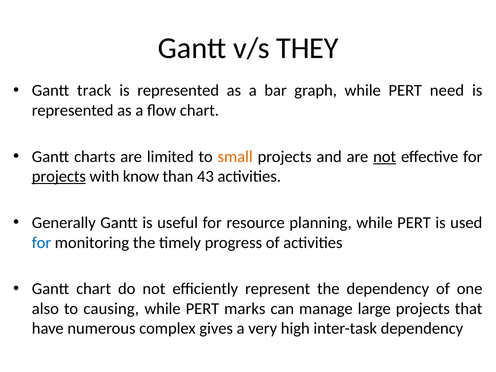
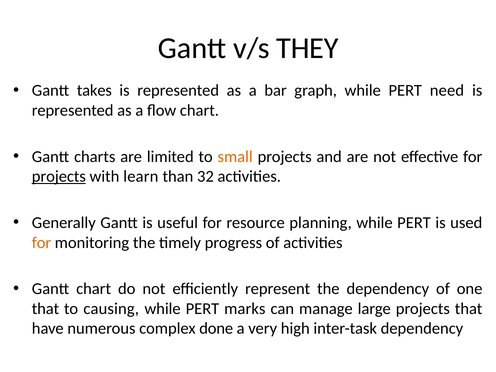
track: track -> takes (94, 90)
not underline: present -> none (385, 157)
know: know -> learn (141, 176)
43: 43 -> 32 (205, 176)
for colour: blue -> orange (41, 243)
also: also -> that (45, 309)
gives: gives -> done (216, 329)
